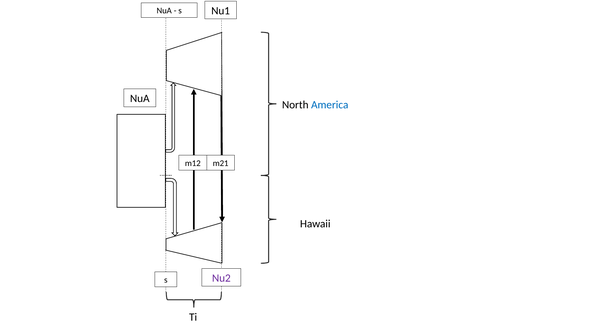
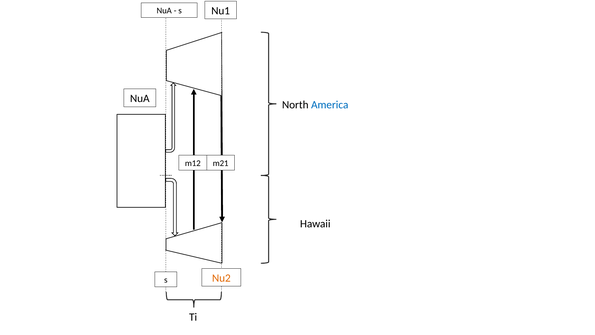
Nu2 colour: purple -> orange (221, 278)
